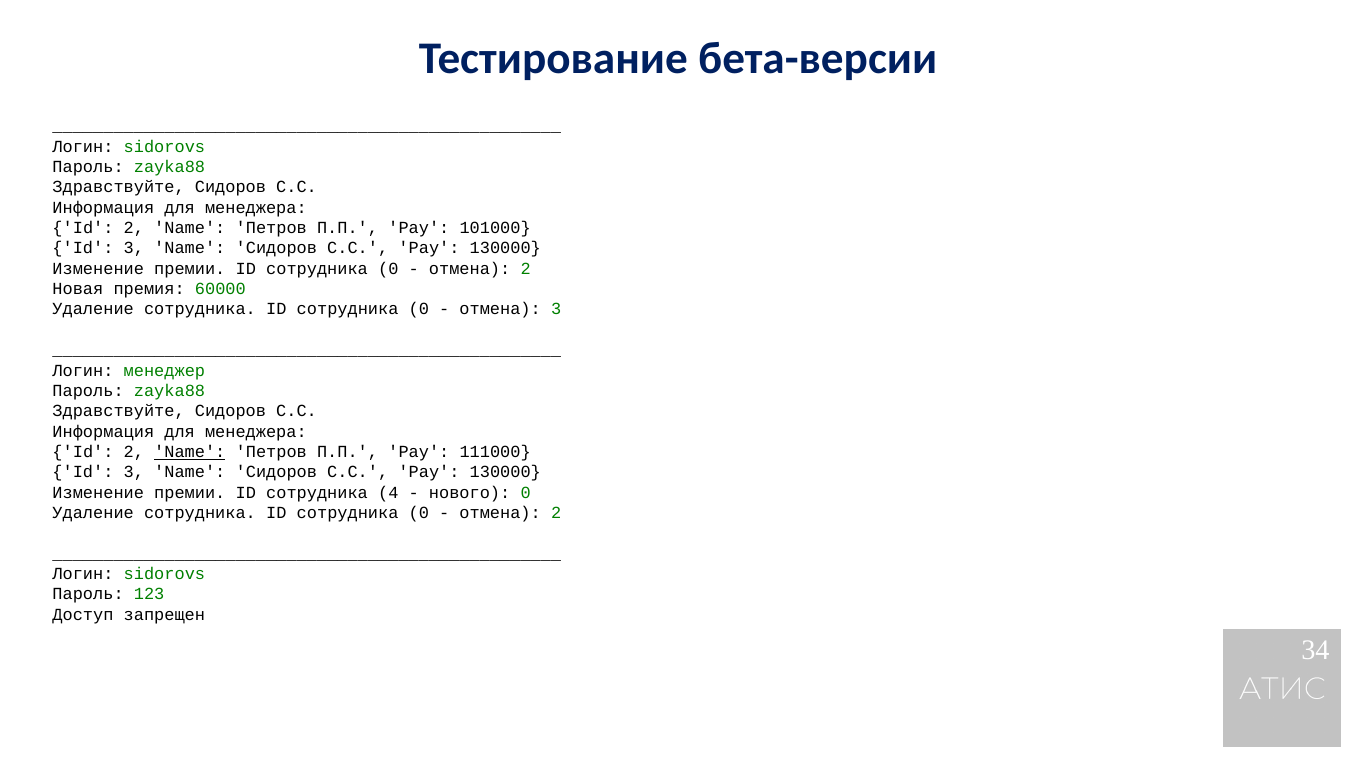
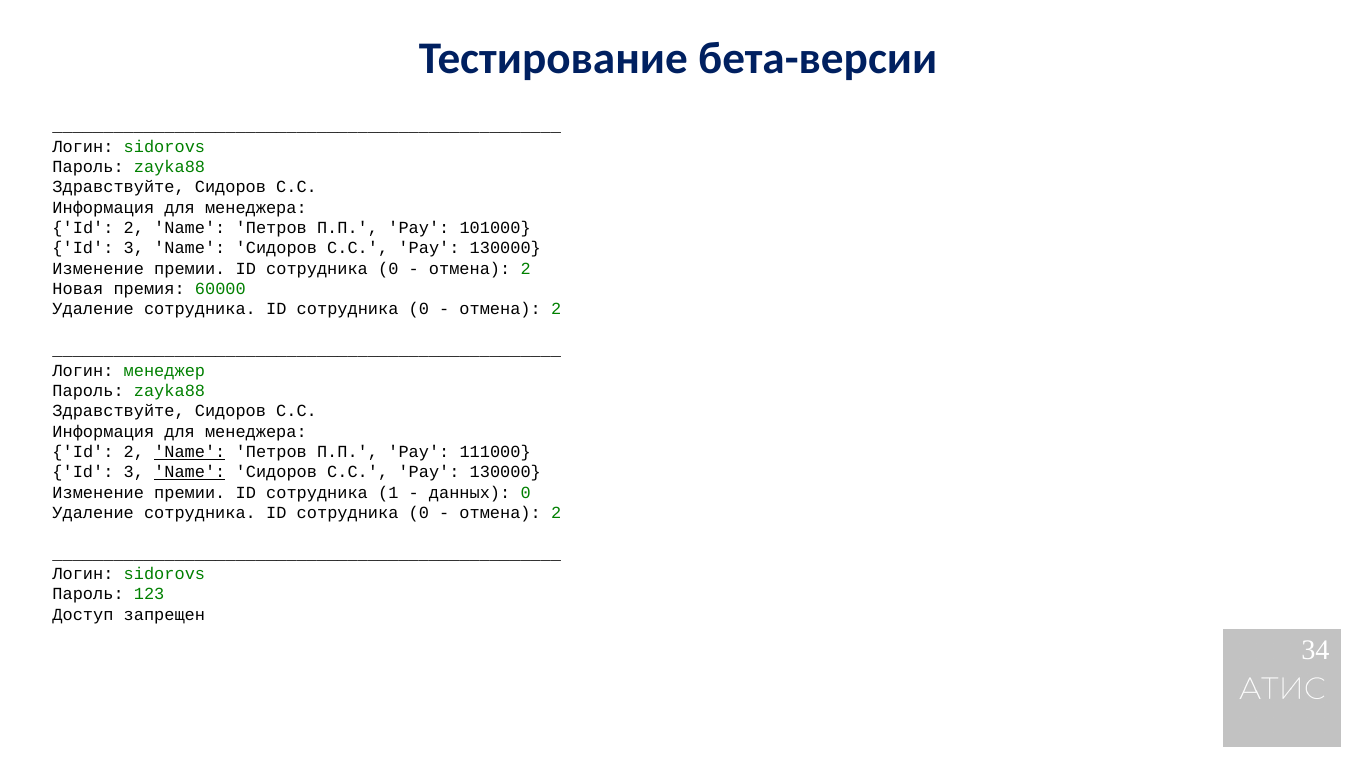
3: 3 -> 2 (556, 310)
Name underline: none -> present (190, 472)
4: 4 -> 1 (388, 493)
нового: нового -> данных (470, 493)
